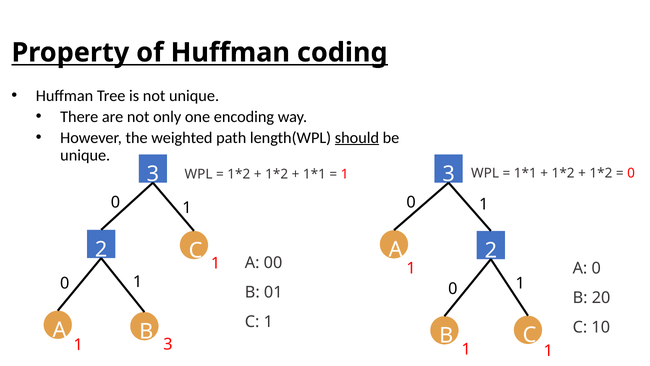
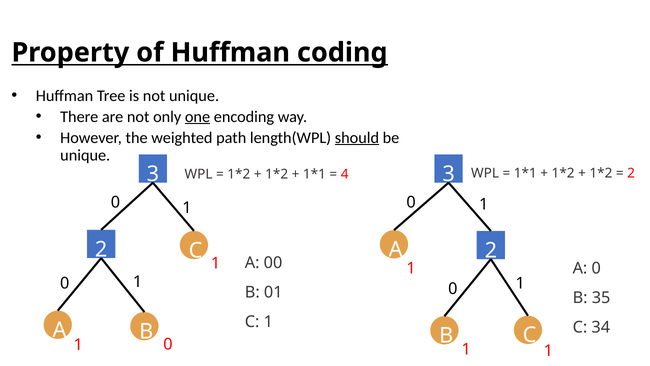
one underline: none -> present (198, 117)
1: 1 -> 4 (345, 174)
0: 0 -> 2 (631, 173)
20: 20 -> 35 (601, 298)
10: 10 -> 34 (601, 327)
3: 3 -> 0 (168, 344)
